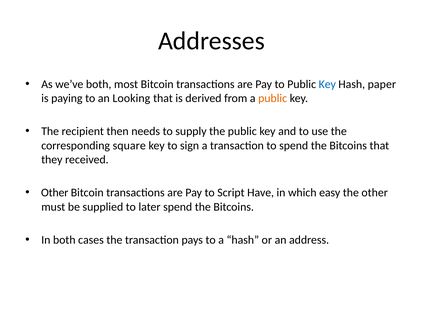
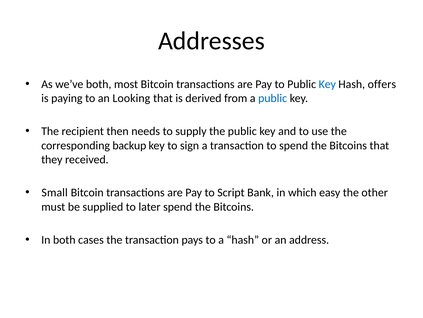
paper: paper -> offers (382, 84)
public colour: orange -> blue (273, 98)
square: square -> backup (129, 145)
Other: Other -> Small (55, 192)
Have: Have -> Bank (261, 192)
